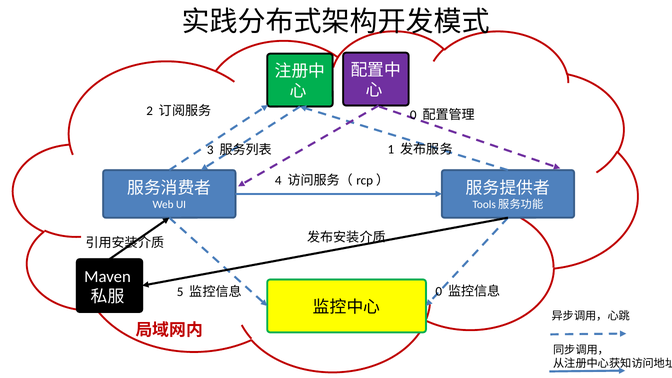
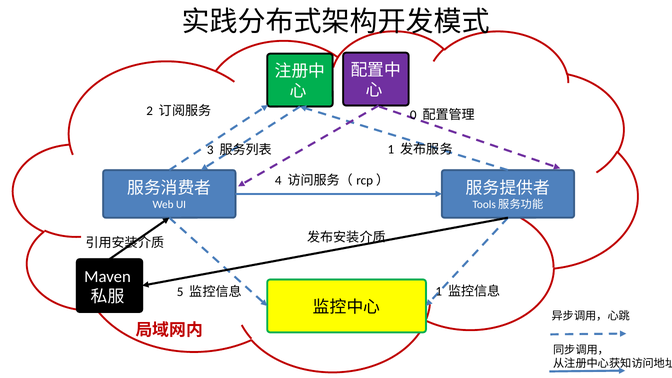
0: 0 -> 1 (439, 291)
